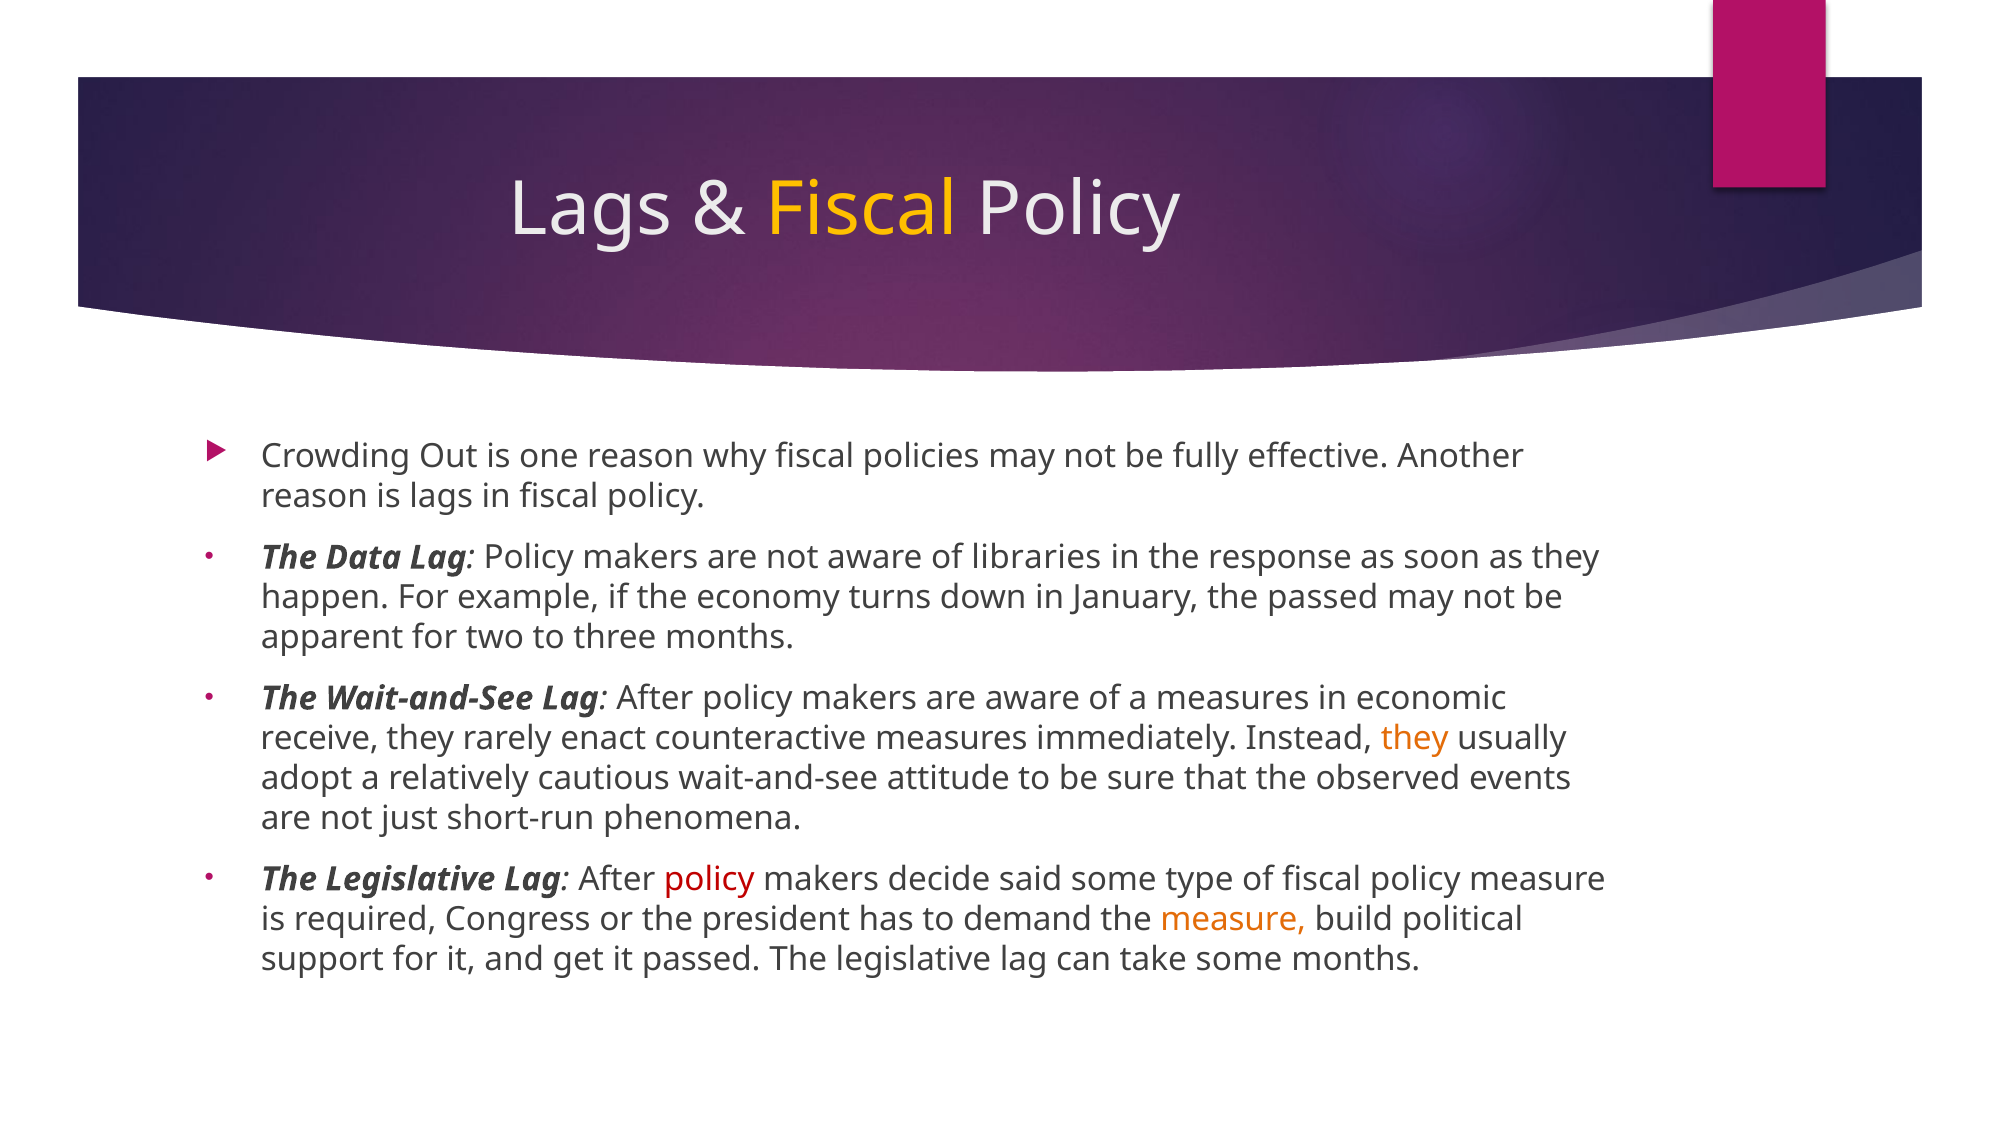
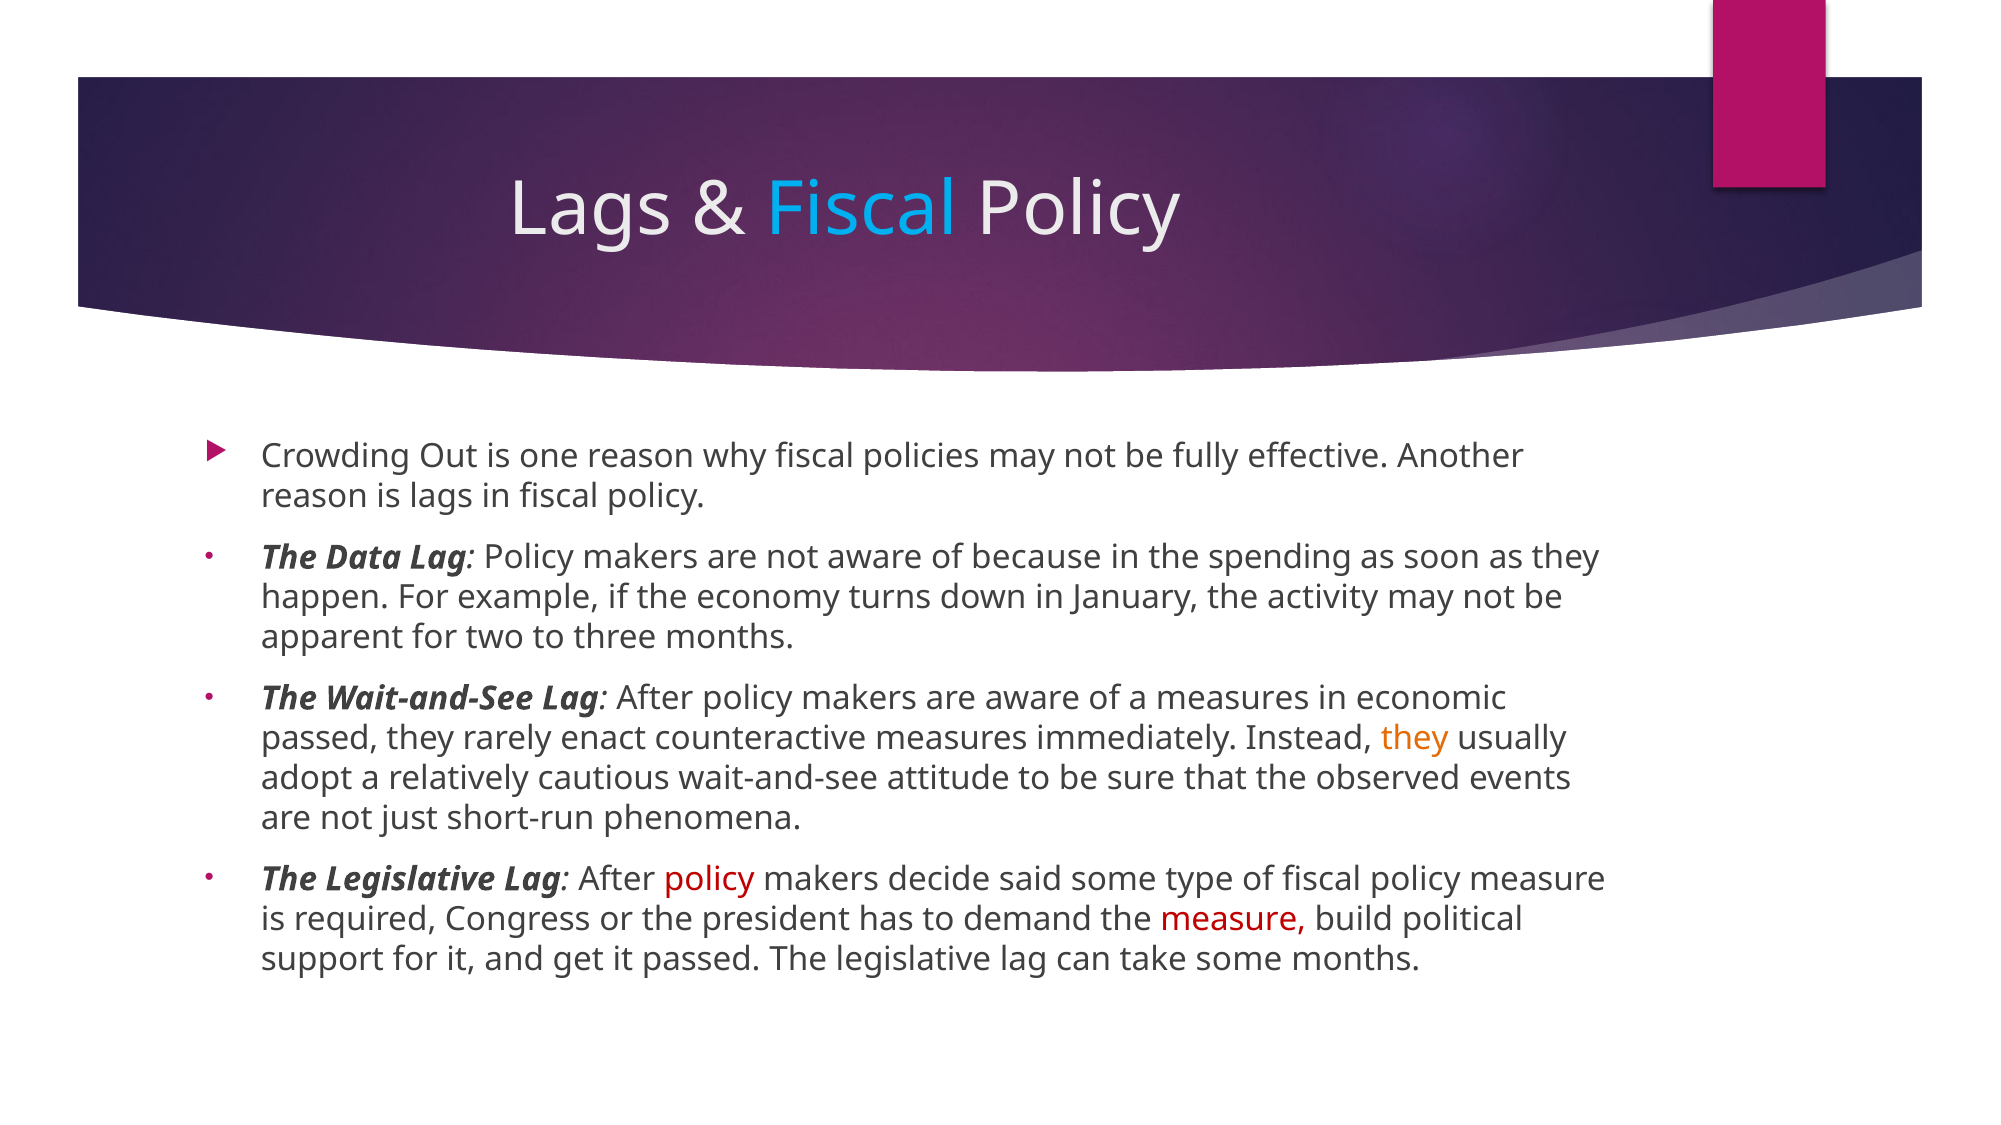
Fiscal colour: yellow -> light blue (862, 209)
libraries: libraries -> because (1036, 558)
response: response -> spending (1280, 558)
the passed: passed -> activity (1323, 598)
receive: receive -> passed (320, 739)
measure colour: orange -> red (1233, 920)
